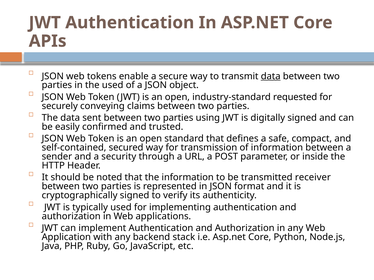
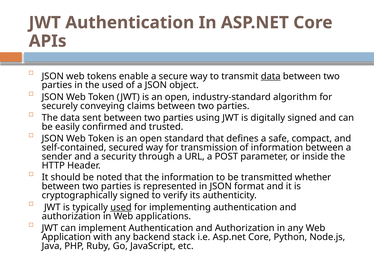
requested: requested -> algorithm (295, 97)
receiver: receiver -> whether (313, 178)
used underline: none -> present (121, 208)
